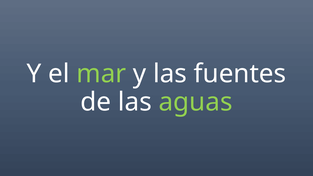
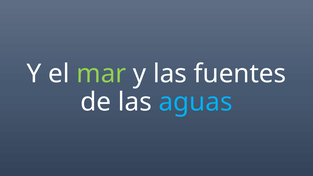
aguas colour: light green -> light blue (196, 102)
